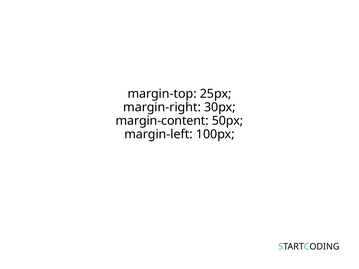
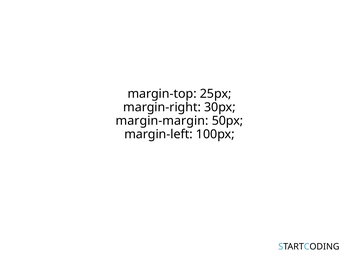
margin-content: margin-content -> margin-margin (162, 121)
